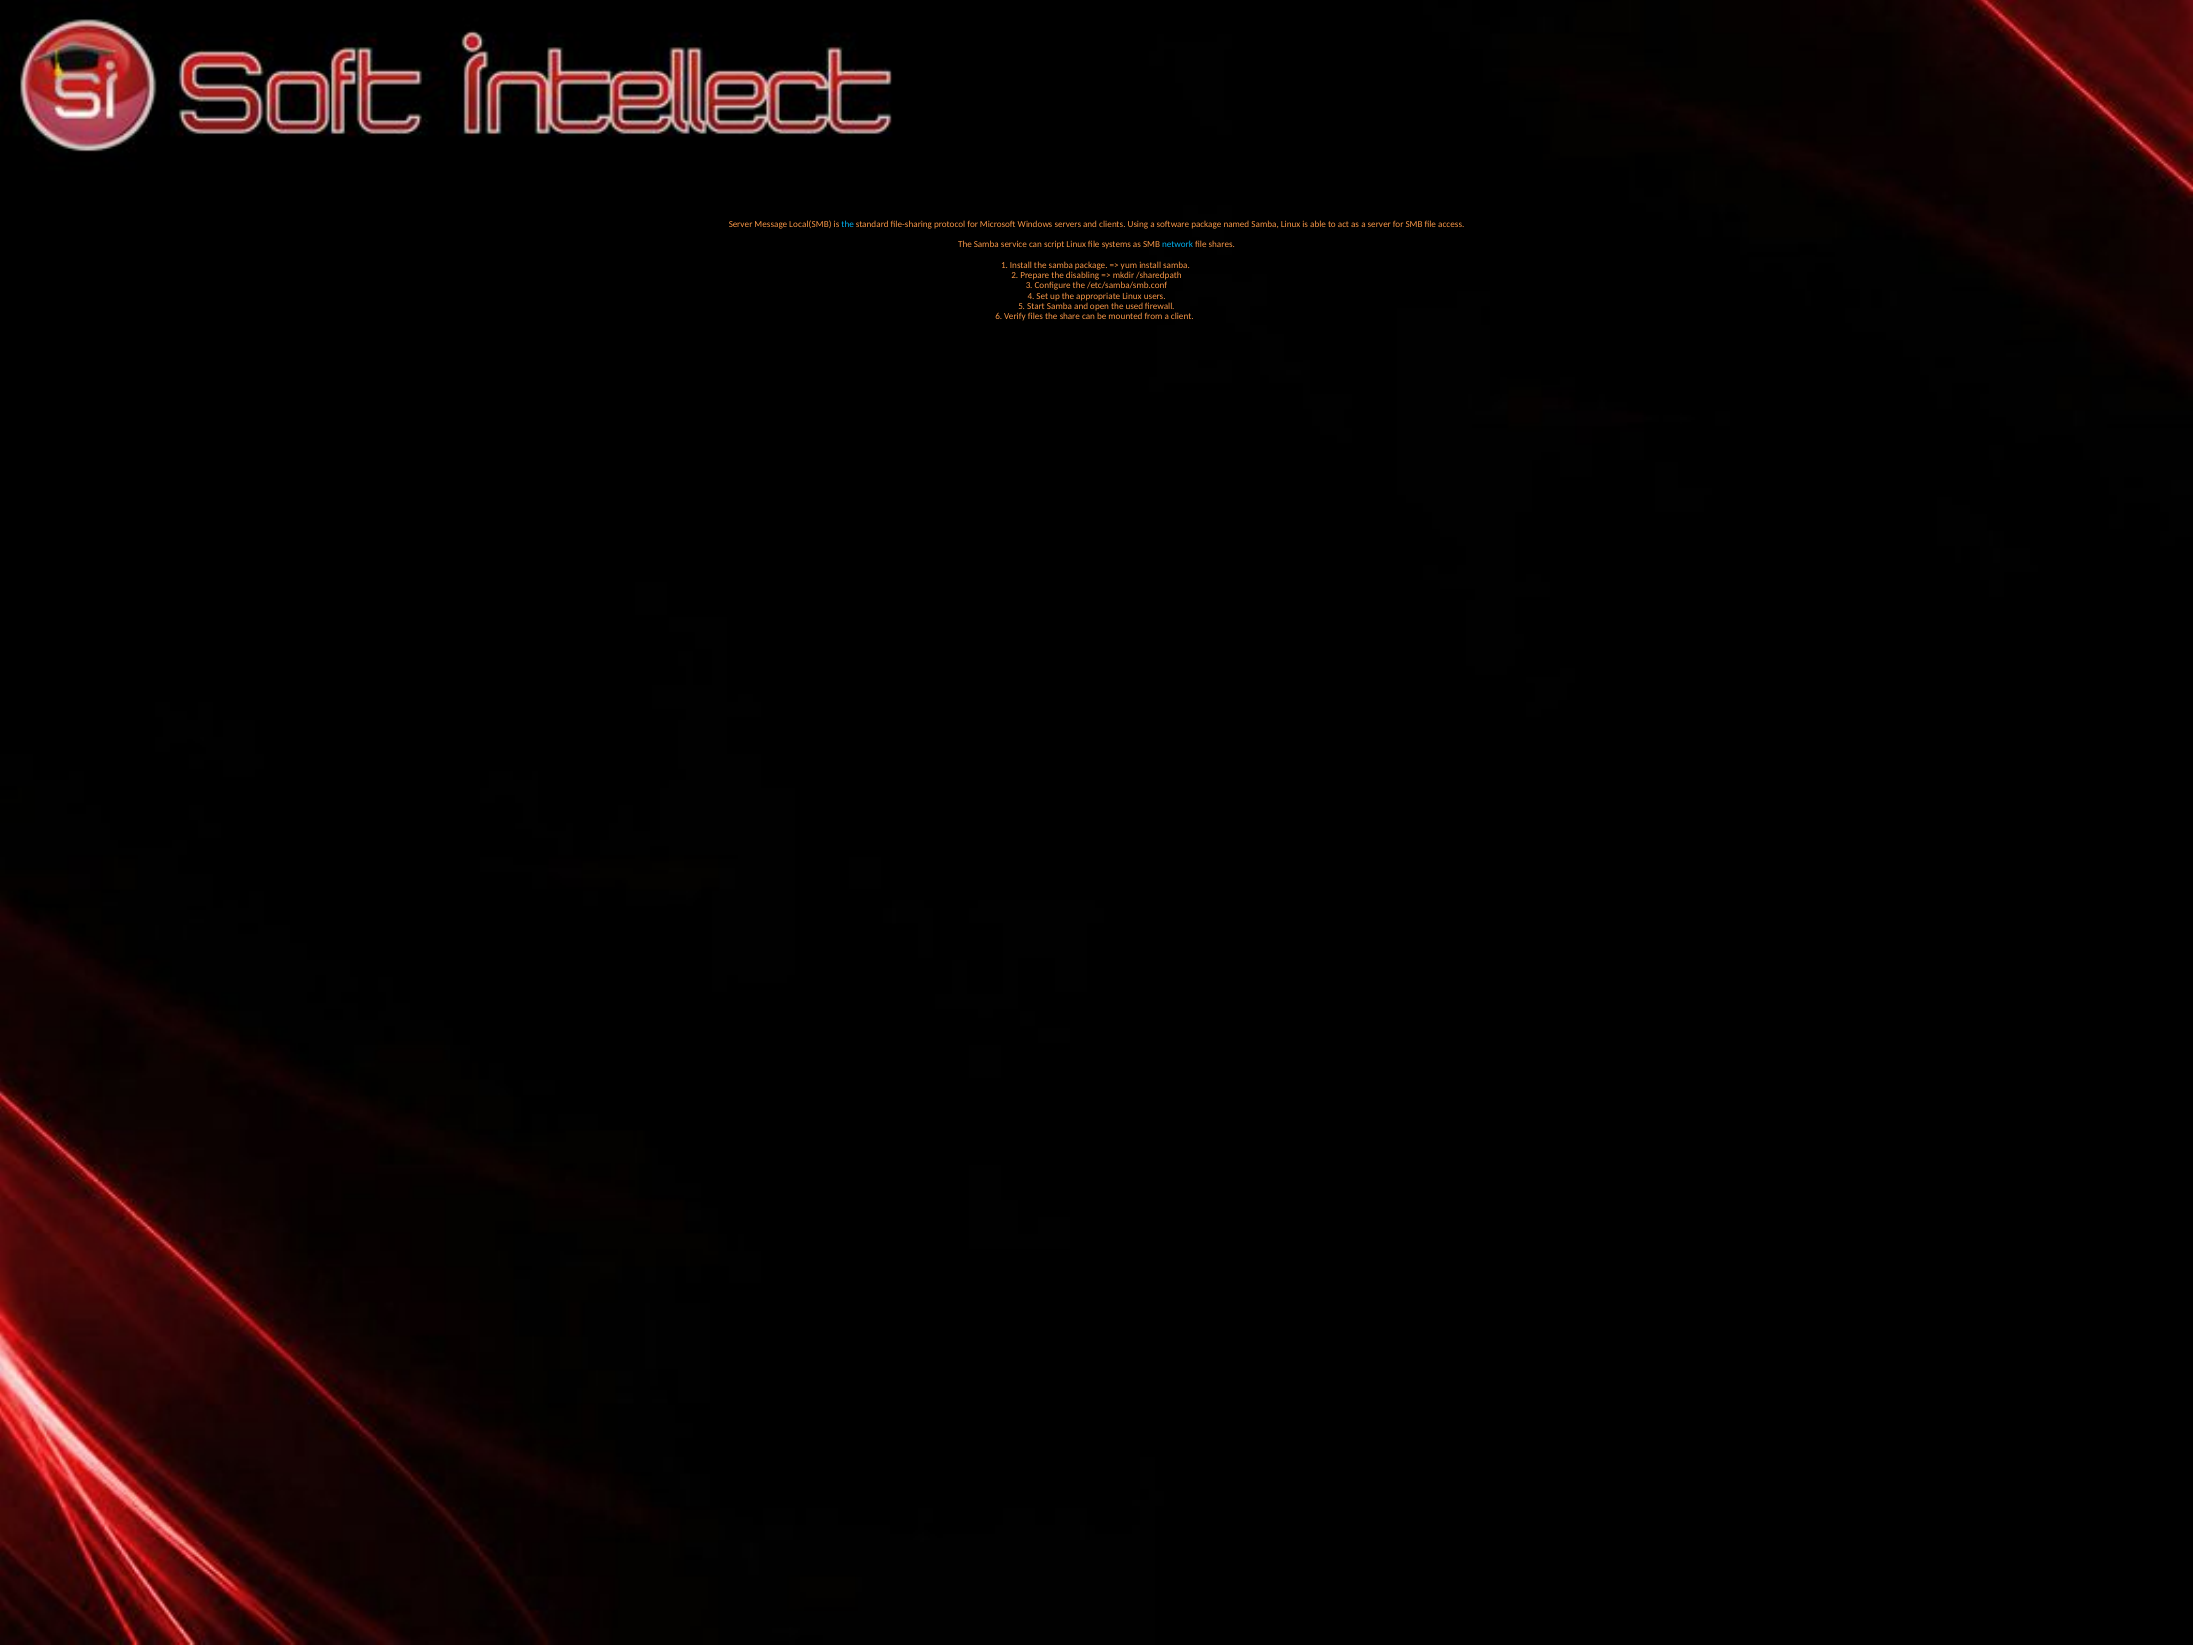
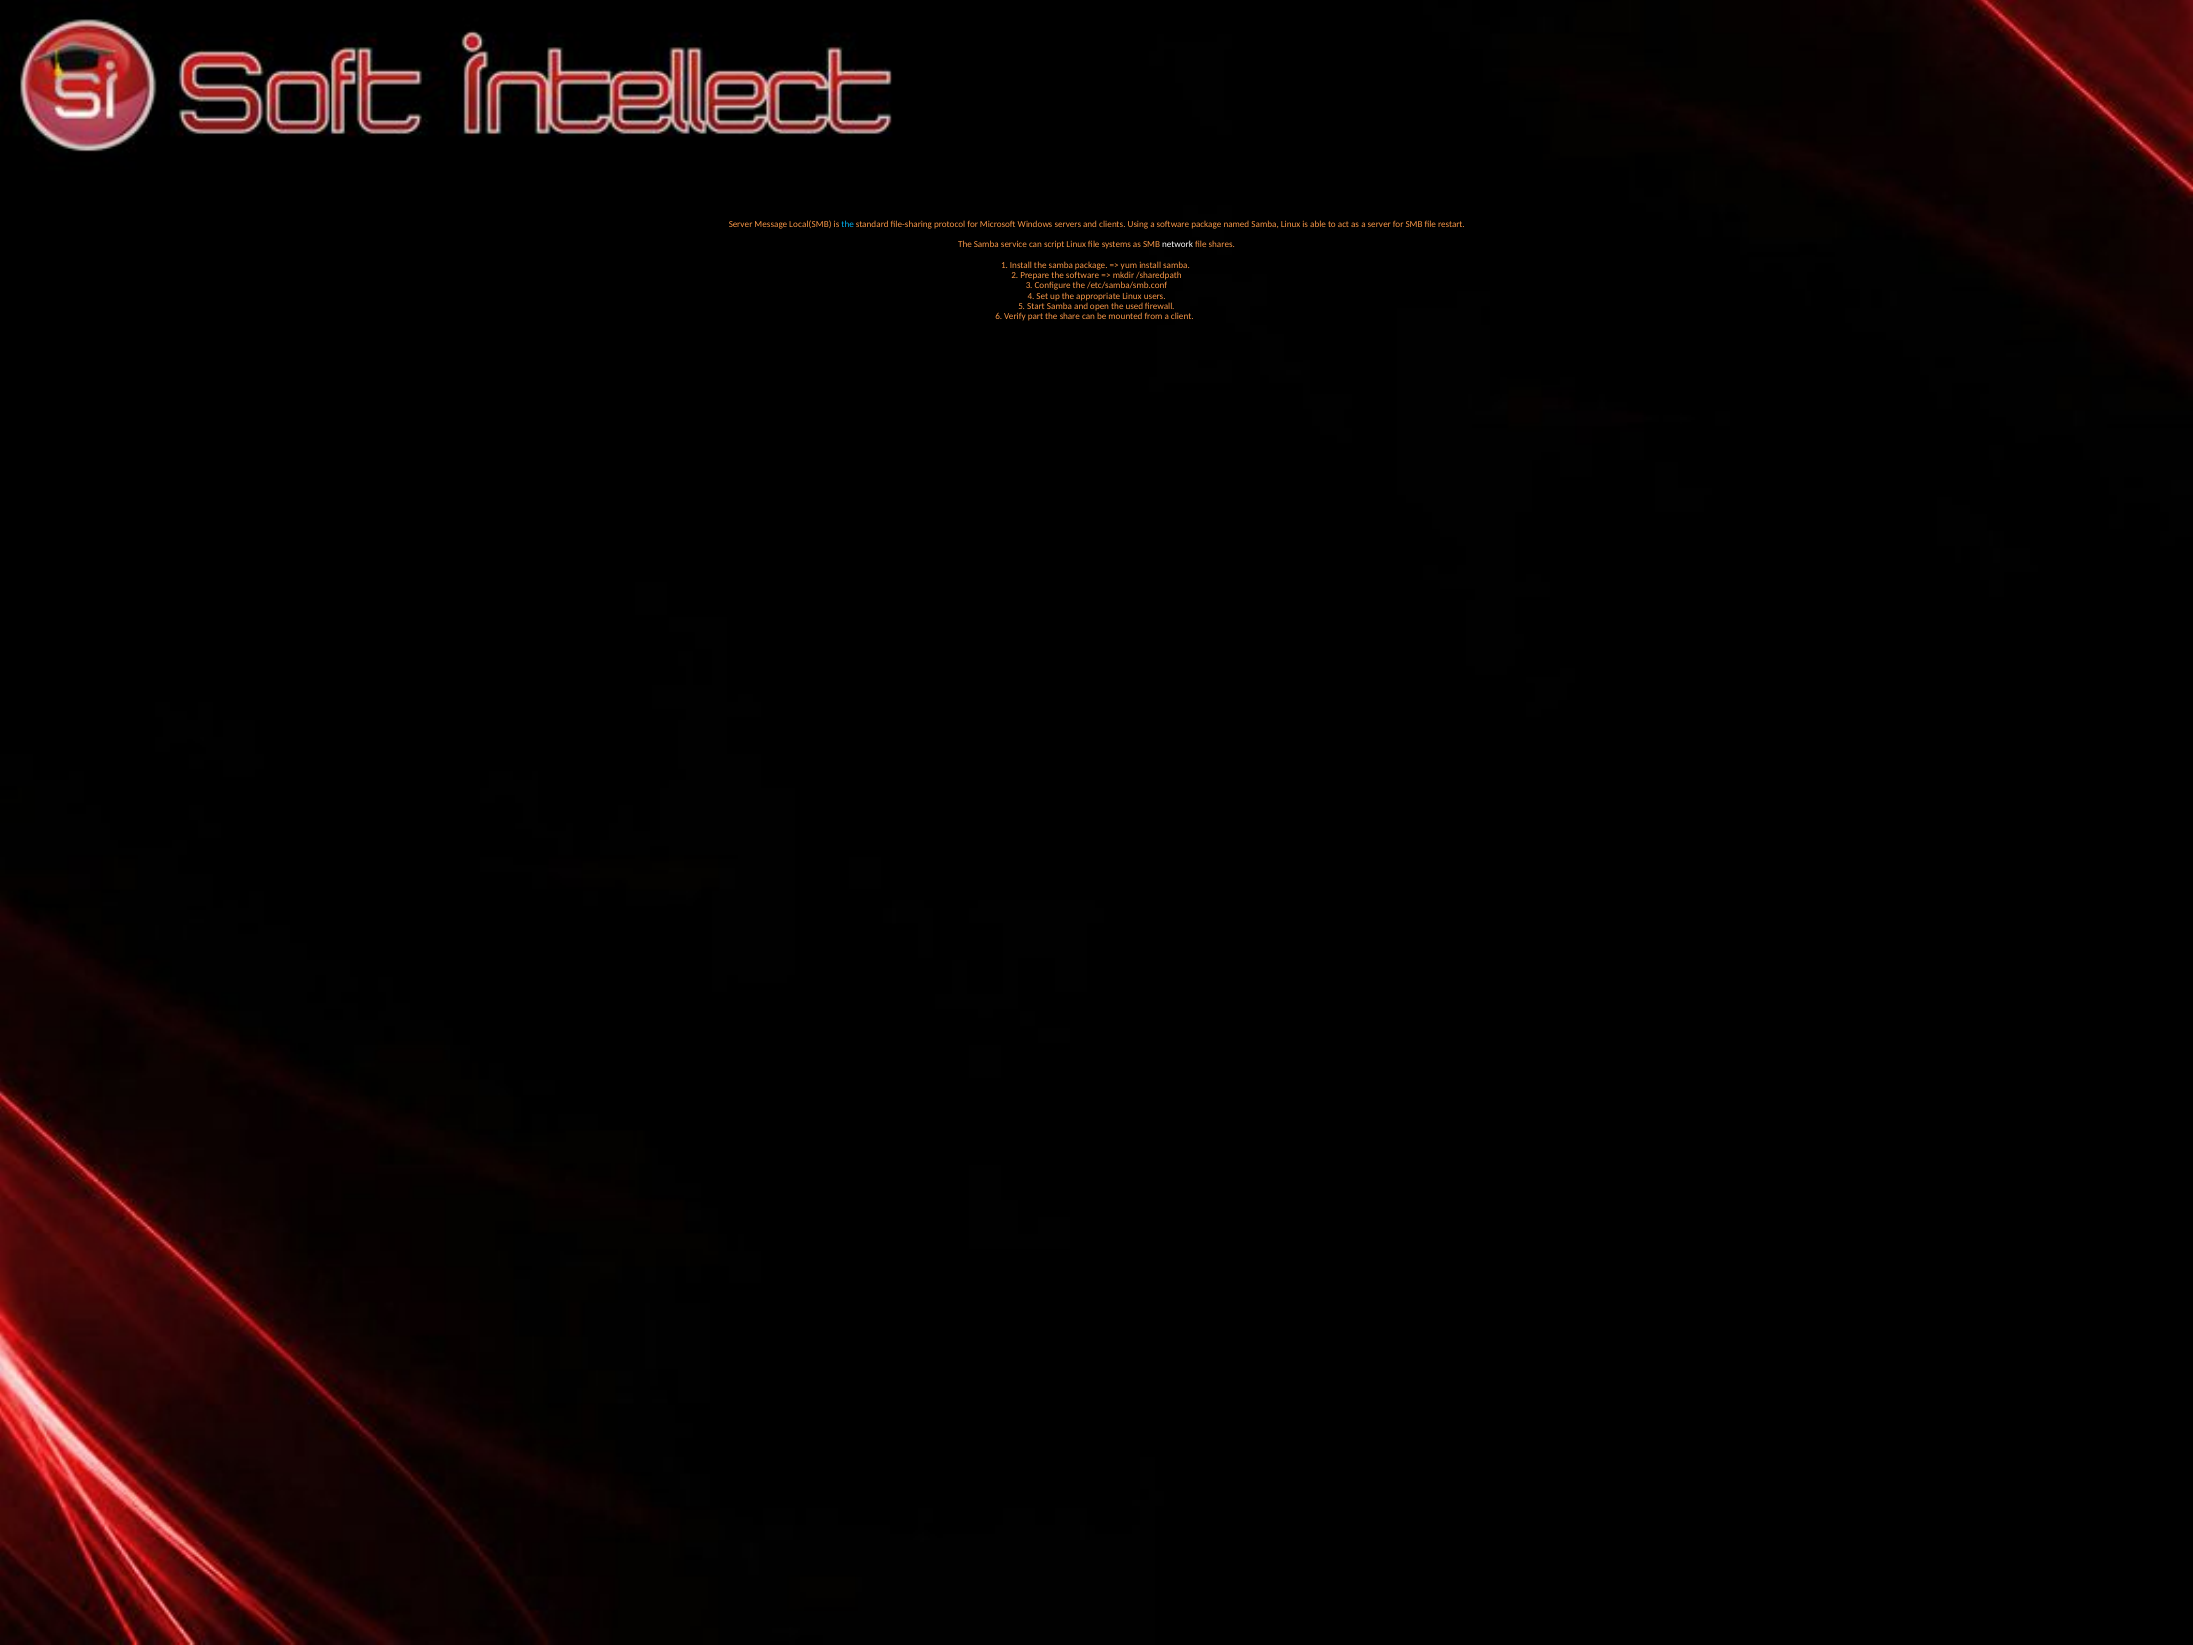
access: access -> restart (1451, 224)
network colour: light blue -> white (1178, 245)
the disabling: disabling -> software (1083, 276)
files: files -> part (1036, 317)
